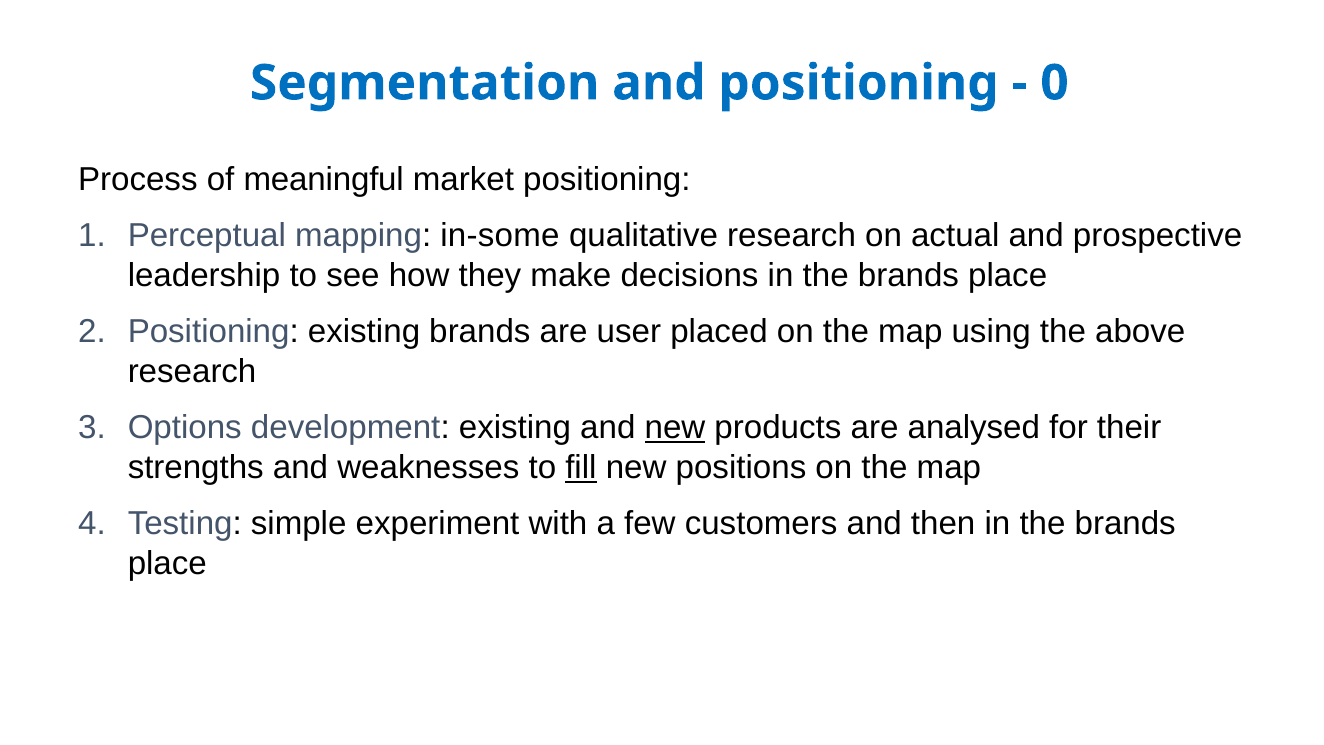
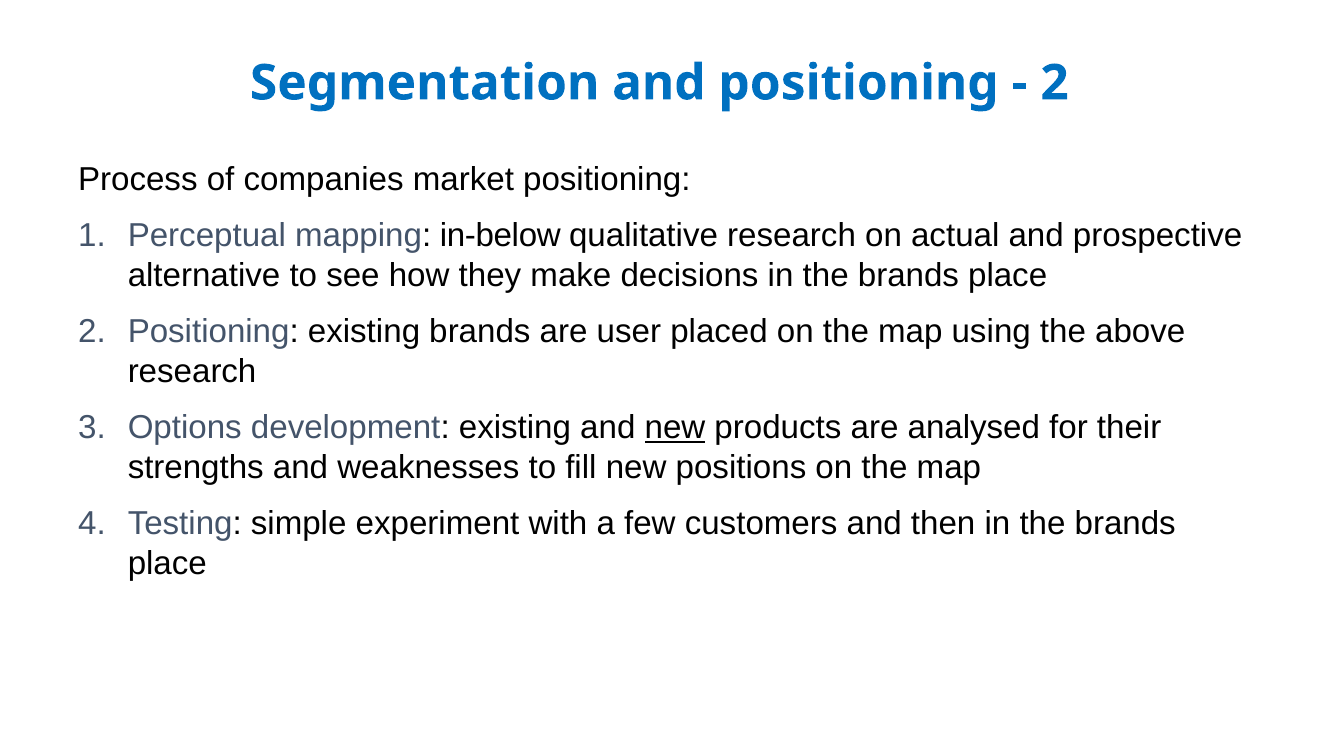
0: 0 -> 2 (1055, 83)
meaningful: meaningful -> companies (324, 180)
in-some: in-some -> in-below (500, 236)
leadership: leadership -> alternative (204, 276)
fill underline: present -> none (581, 468)
